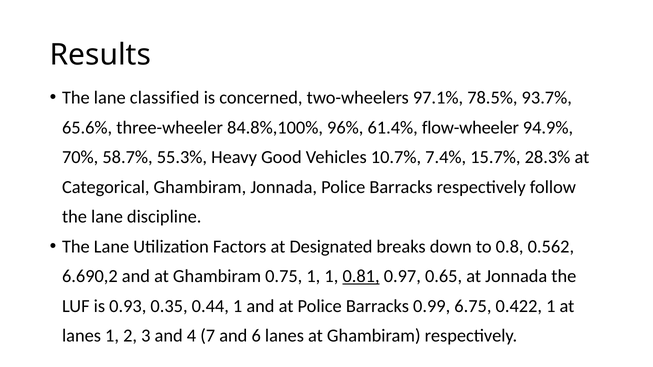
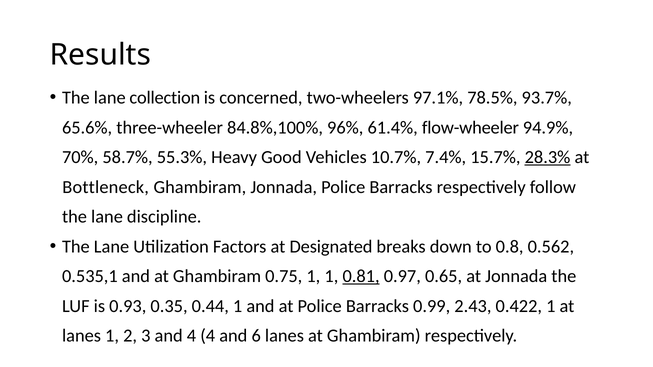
classified: classified -> collection (165, 98)
28.3% underline: none -> present (548, 157)
Categorical: Categorical -> Bottleneck (106, 187)
6.690,2: 6.690,2 -> 0.535,1 (90, 276)
6.75: 6.75 -> 2.43 (473, 306)
4 7: 7 -> 4 (208, 336)
